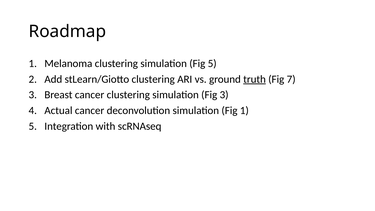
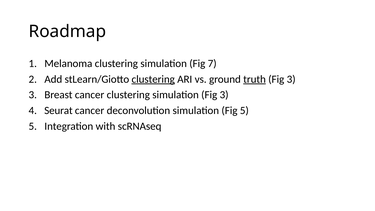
Fig 5: 5 -> 7 (212, 63)
clustering underline: none -> present (153, 79)
7: 7 -> 3 (291, 79)
Actual: Actual -> Seurat (58, 111)
Fig 1: 1 -> 5 (244, 111)
